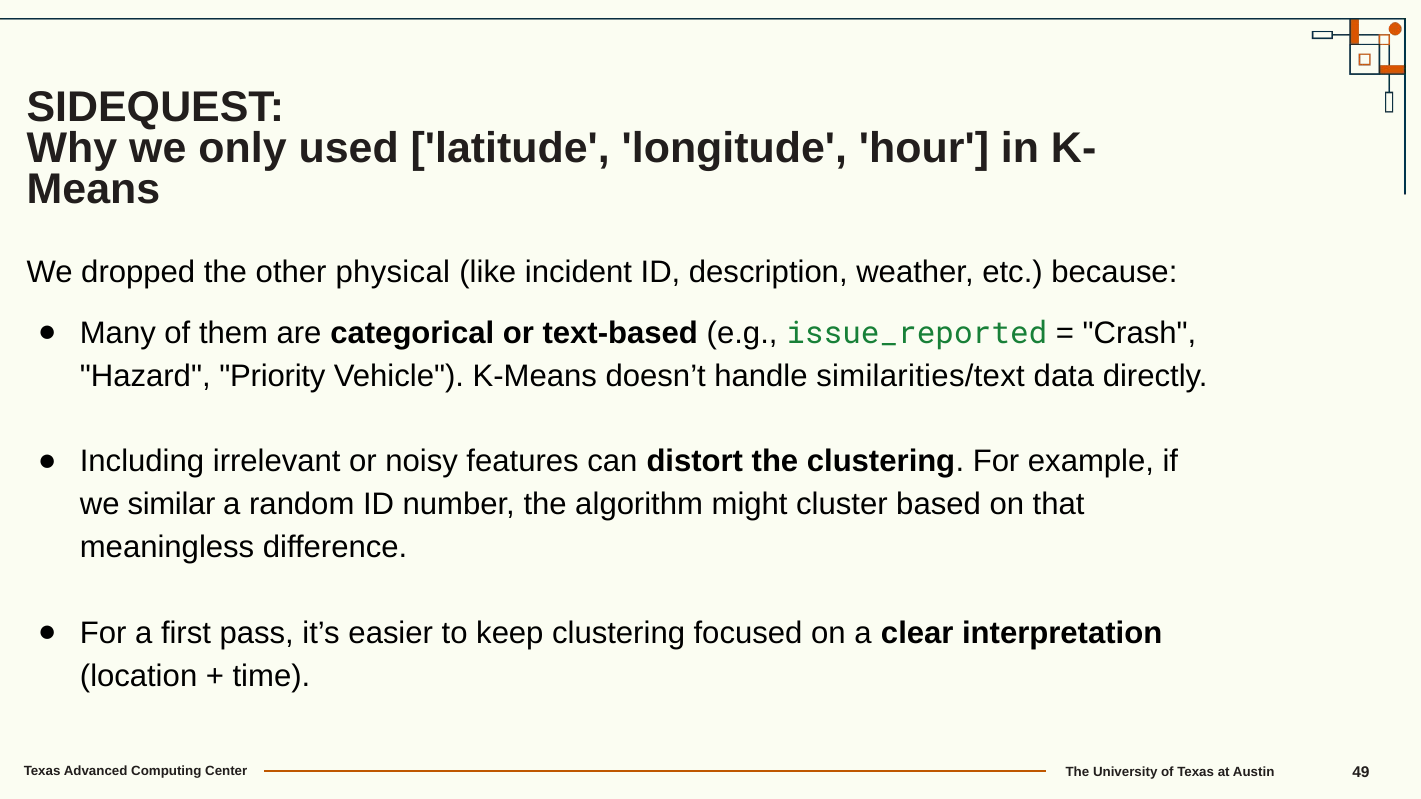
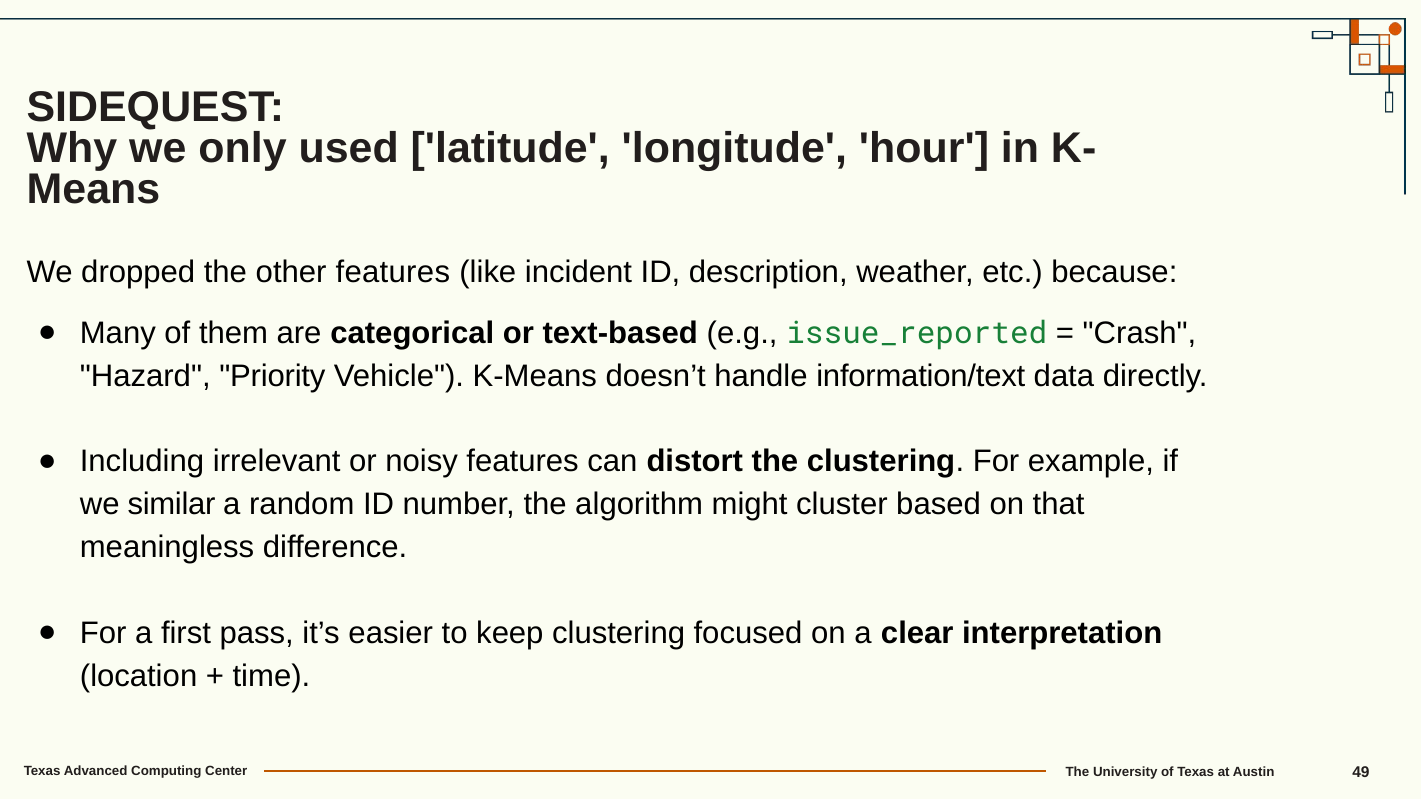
other physical: physical -> features (393, 273)
similarities/text: similarities/text -> information/text (921, 376)
